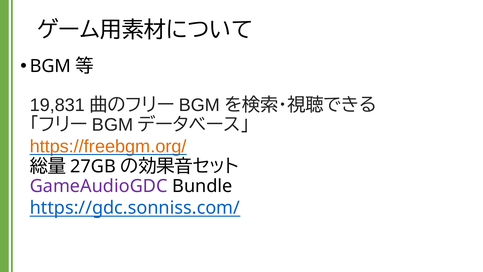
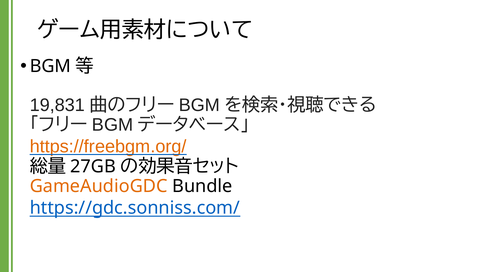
GameAudioGDC colour: purple -> orange (99, 186)
